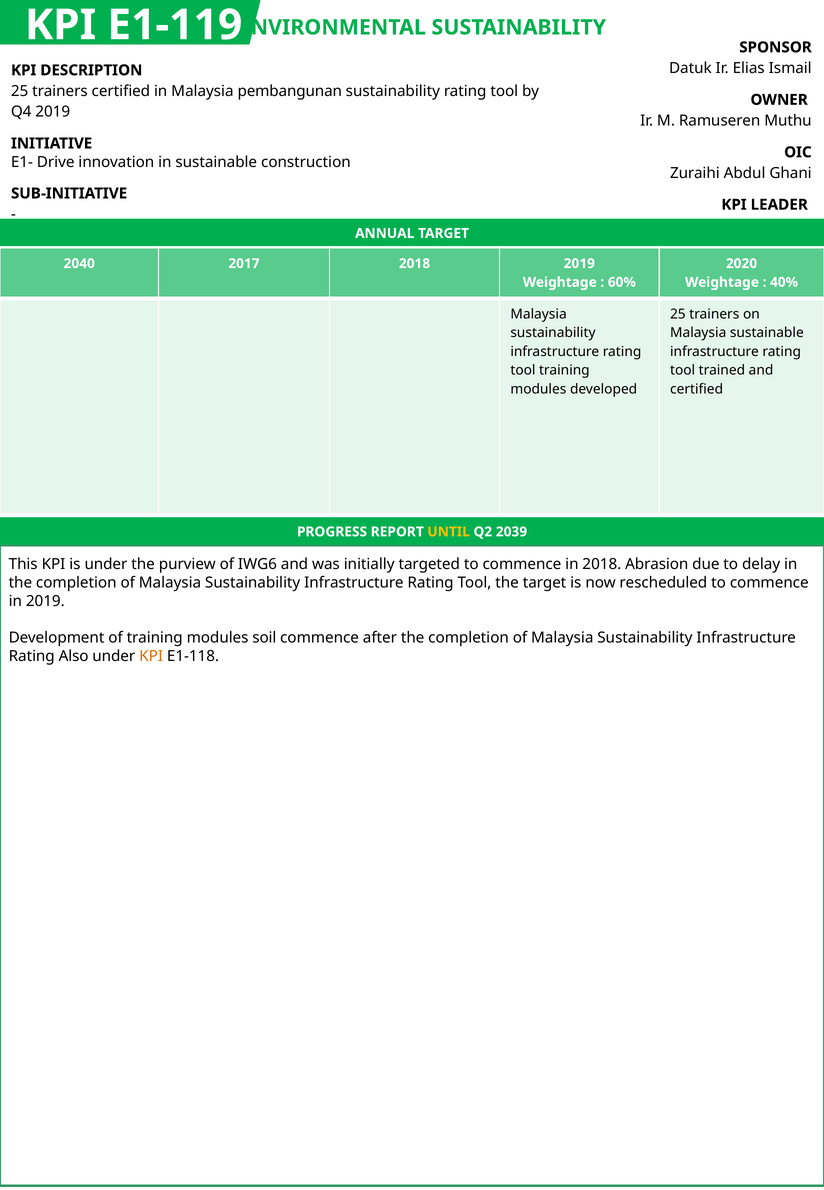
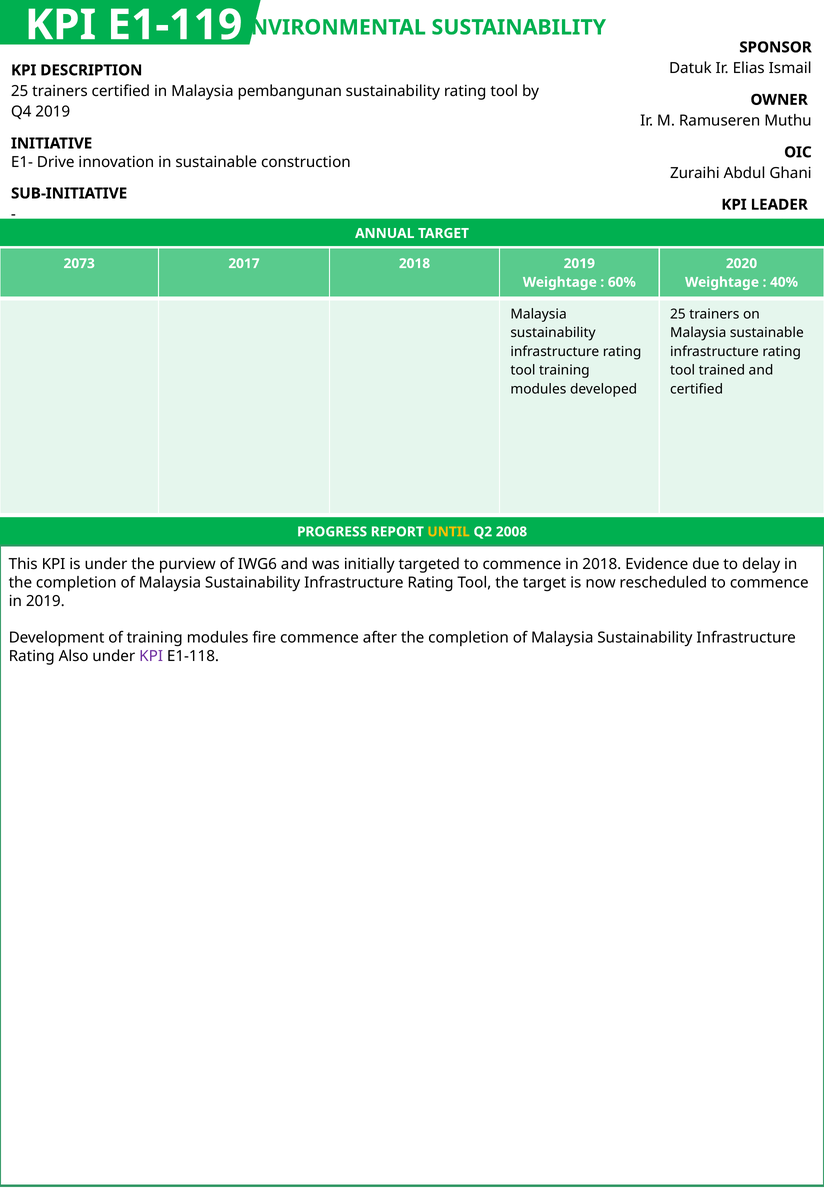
2040: 2040 -> 2073 (79, 264)
2039: 2039 -> 2008 (511, 532)
Abrasion: Abrasion -> Evidence (657, 564)
soil: soil -> fire (264, 638)
KPI colour: orange -> purple (151, 656)
